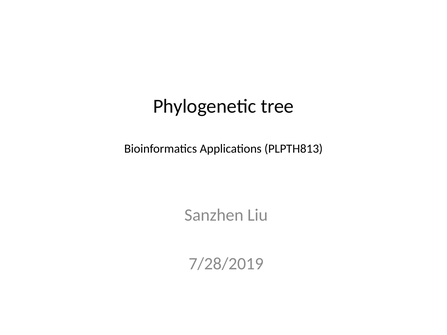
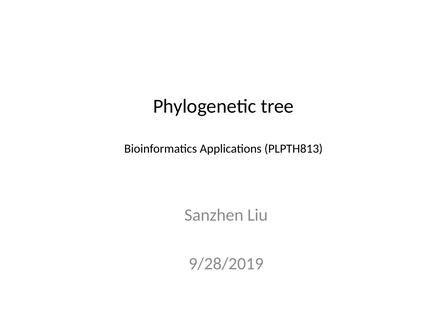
7/28/2019: 7/28/2019 -> 9/28/2019 (226, 264)
